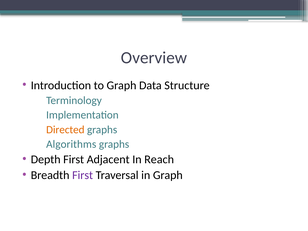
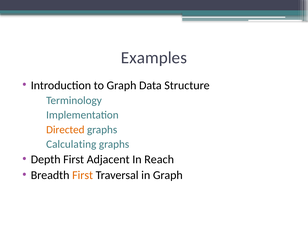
Overview: Overview -> Examples (154, 58)
Algorithms: Algorithms -> Calculating (71, 144)
First colour: purple -> orange (83, 175)
